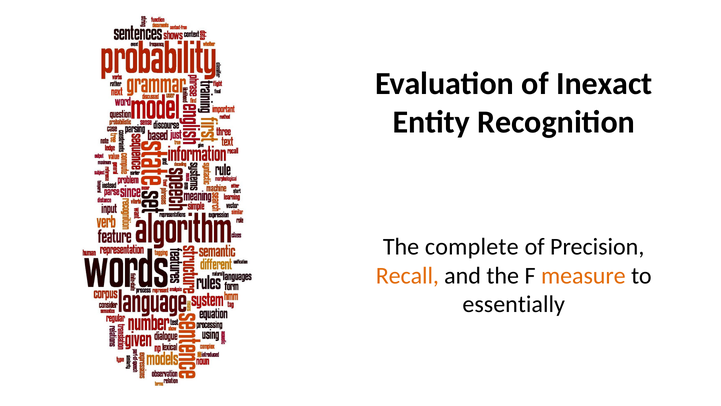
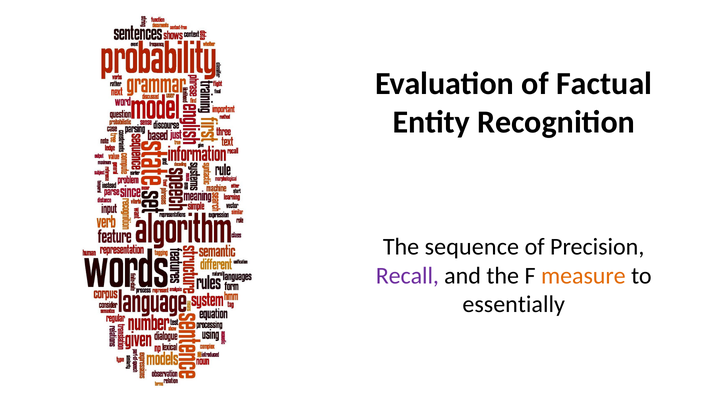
Inexact: Inexact -> Factual (604, 84)
complete: complete -> sequence (472, 247)
Recall colour: orange -> purple (407, 275)
